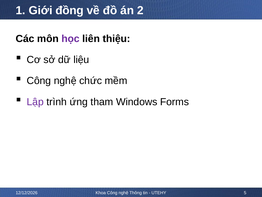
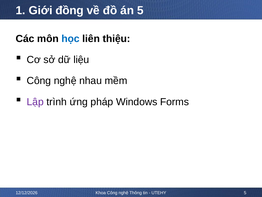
án 2: 2 -> 5 (140, 10)
học colour: purple -> blue (71, 39)
chức: chức -> nhau (91, 81)
tham: tham -> pháp (102, 102)
